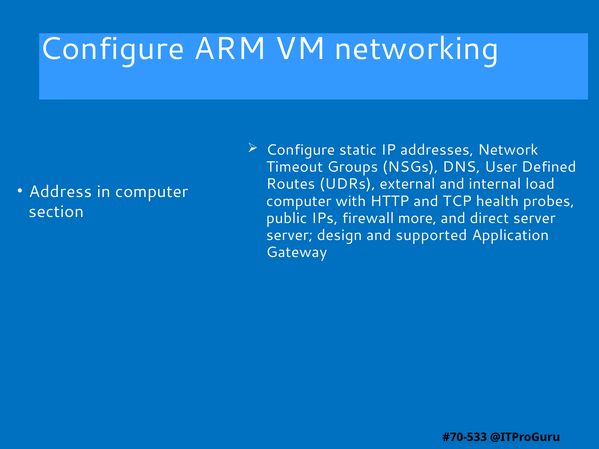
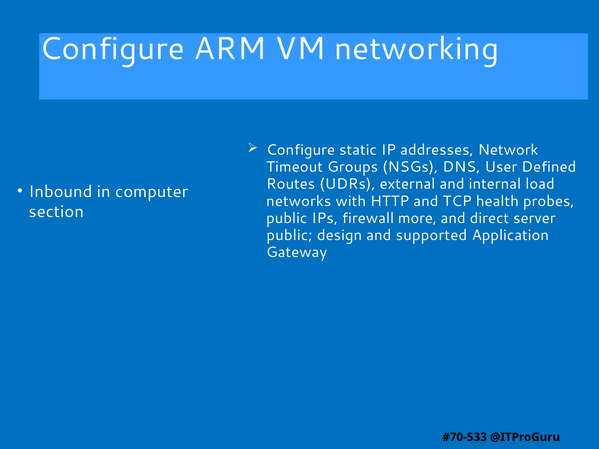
Address: Address -> Inbound (61, 192)
computer: computer -> networks (299, 201)
server: server -> public (289, 235)
